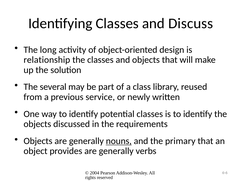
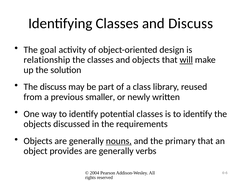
long: long -> goal (48, 50)
will underline: none -> present (186, 60)
The several: several -> discuss (53, 87)
service: service -> smaller (100, 97)
